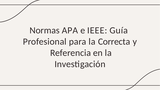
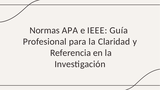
Correcta: Correcta -> Claridad (114, 42)
